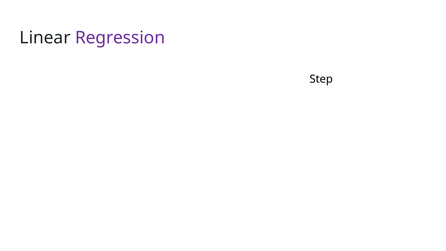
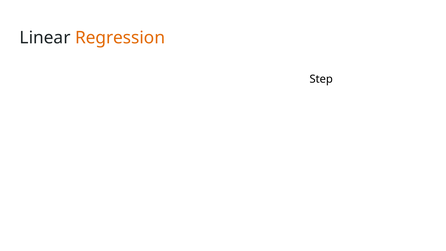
Regression colour: purple -> orange (120, 38)
